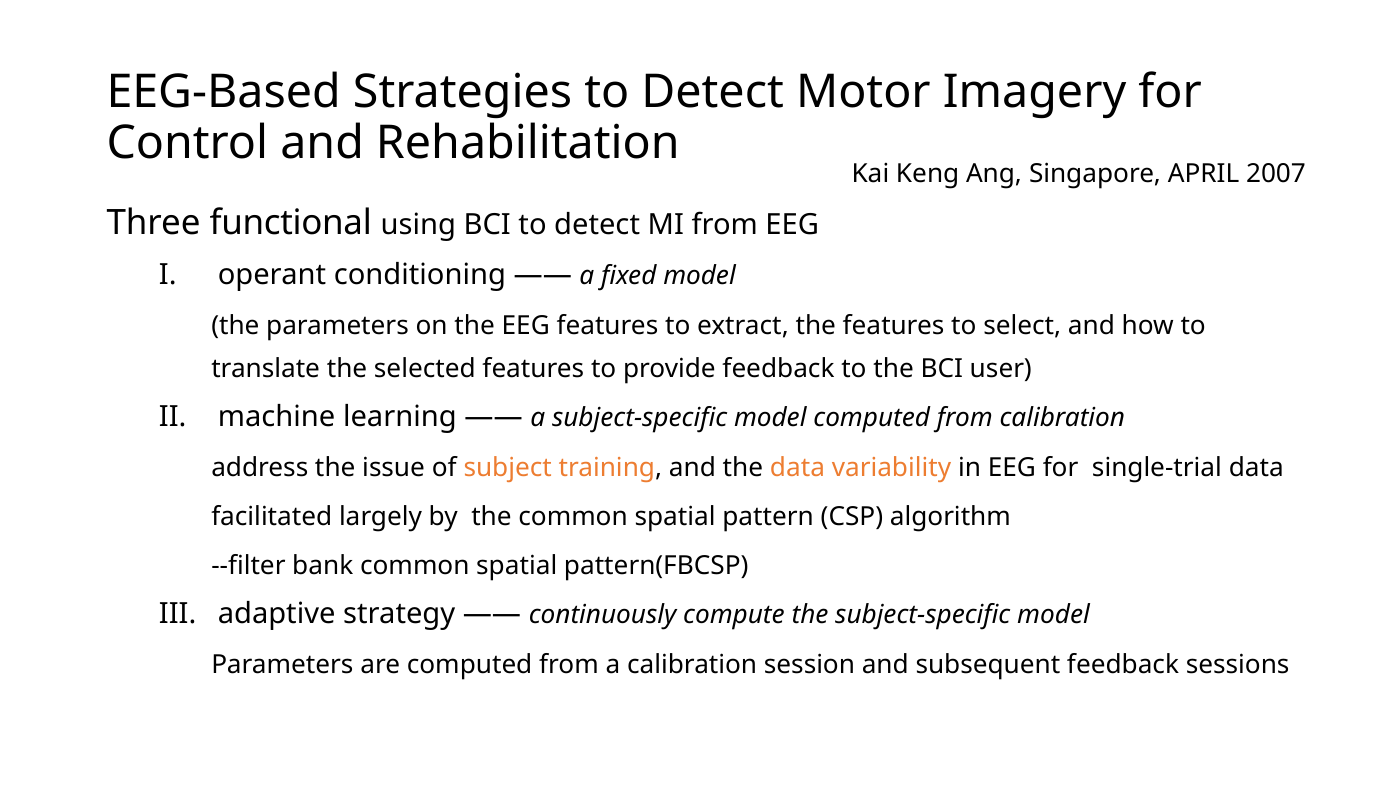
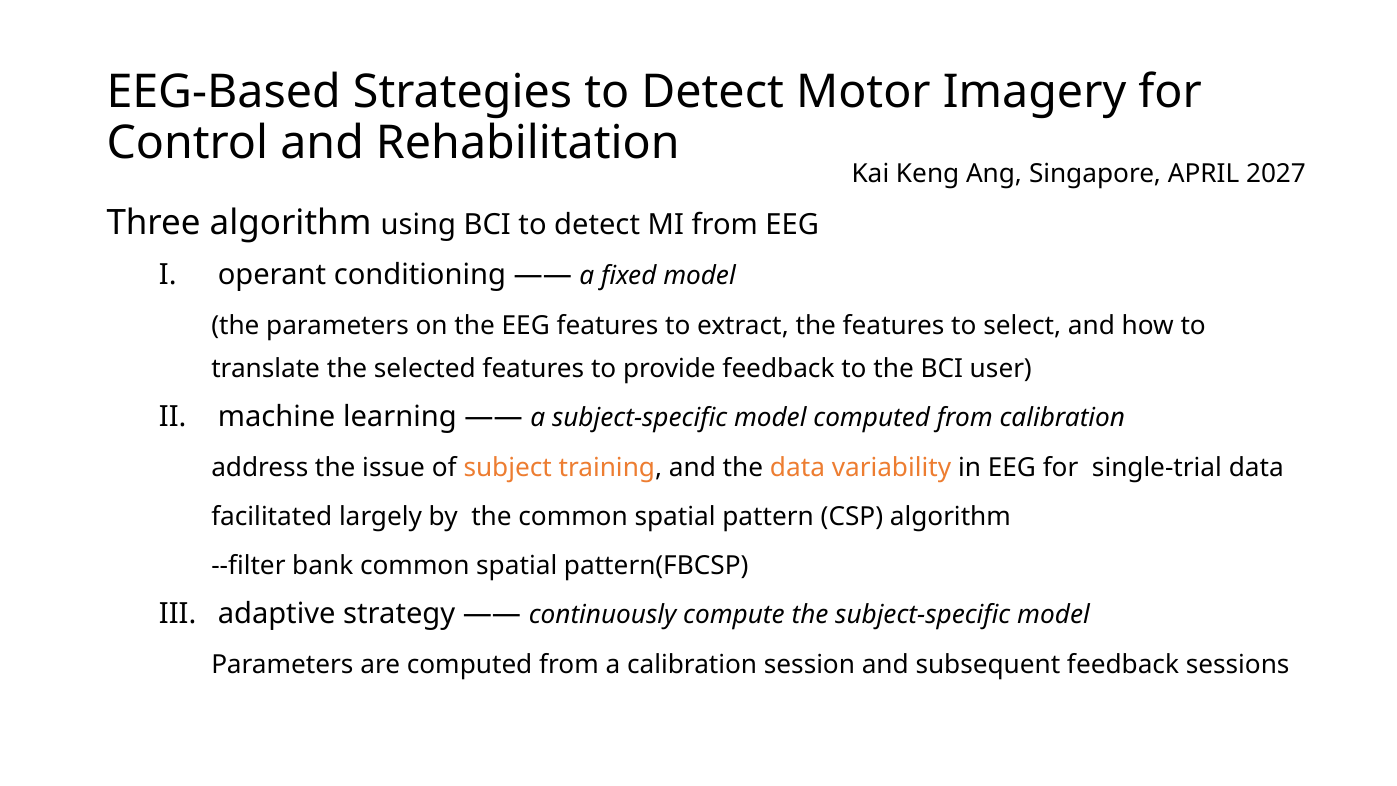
2007: 2007 -> 2027 (1276, 174)
Three functional: functional -> algorithm (291, 223)
